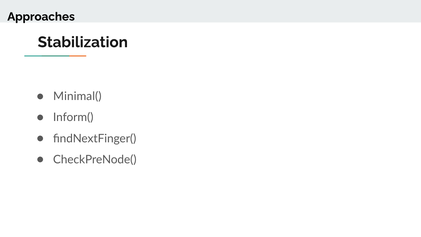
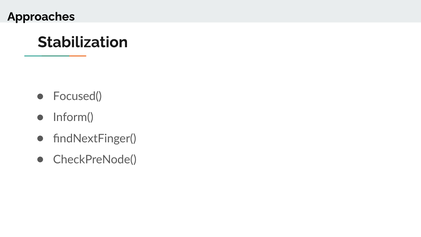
Minimal(: Minimal( -> Focused( (77, 96)
